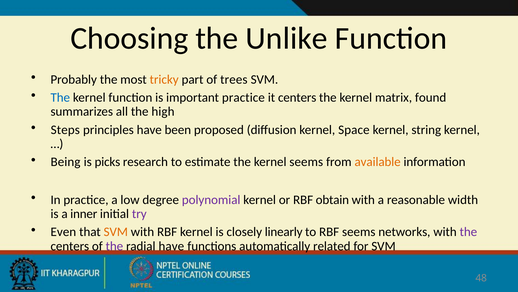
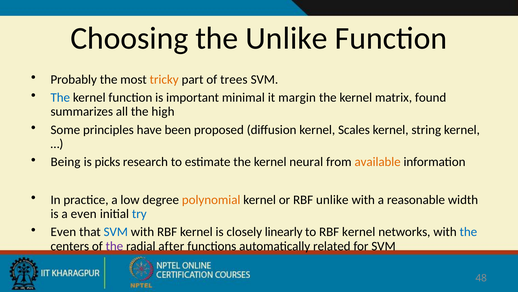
important practice: practice -> minimal (243, 97)
it centers: centers -> margin (297, 97)
Steps: Steps -> Some (65, 130)
Space: Space -> Scales (354, 130)
kernel seems: seems -> neural (306, 162)
polynomial colour: purple -> orange (211, 199)
RBF obtain: obtain -> unlike (332, 199)
a inner: inner -> even (84, 213)
try colour: purple -> blue (139, 213)
SVM colour: orange -> blue (116, 232)
to RBF seems: seems -> kernel (359, 232)
the colour: purple -> blue (468, 232)
radial have: have -> after (171, 246)
